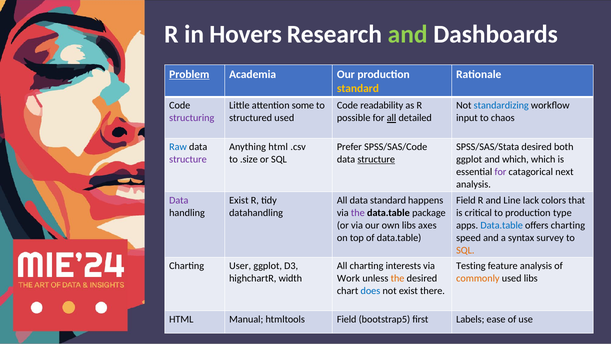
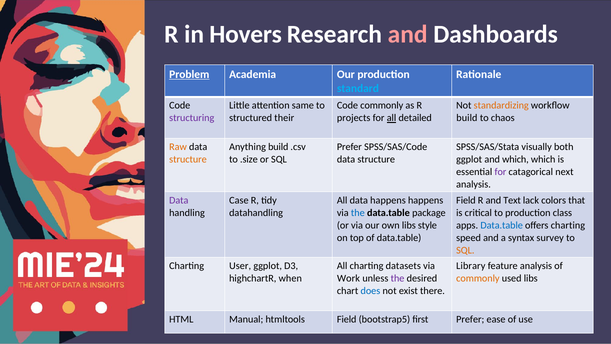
and colour: light green -> pink (408, 34)
standard colour: yellow -> light blue (358, 88)
some: some -> same (303, 105)
Code readability: readability -> commonly (382, 105)
standardizing colour: blue -> orange (501, 105)
structured used: used -> their (284, 118)
possible: possible -> projects (354, 118)
input: input -> build (467, 118)
Raw colour: blue -> orange (178, 147)
Anything html: html -> build (278, 147)
SPSS/SAS/Stata desired: desired -> visually (537, 147)
structure colour: purple -> orange (188, 159)
structure underline: present -> none (376, 159)
Exist: Exist -> Case (239, 200)
data standard: standard -> happens (388, 200)
Line: Line -> Text (512, 200)
the colour: purple -> blue (358, 213)
type: type -> class (562, 213)
axes: axes -> style (427, 225)
interests: interests -> datasets (403, 266)
Testing: Testing -> Library (471, 266)
width: width -> when (290, 278)
the colour: orange -> purple (398, 278)
first Labels: Labels -> Prefer (470, 319)
